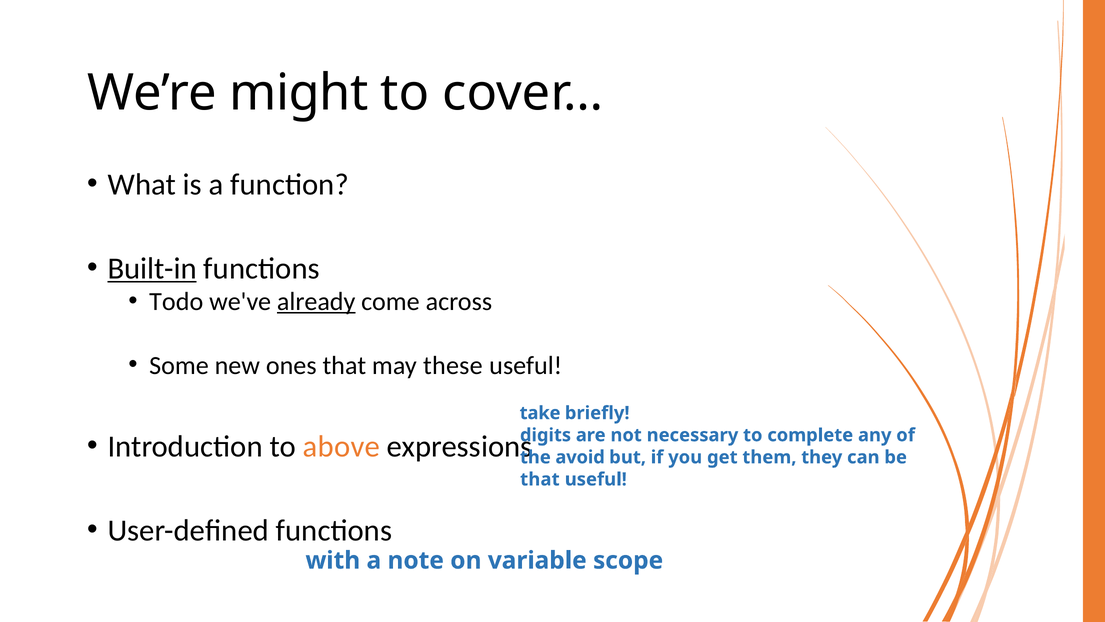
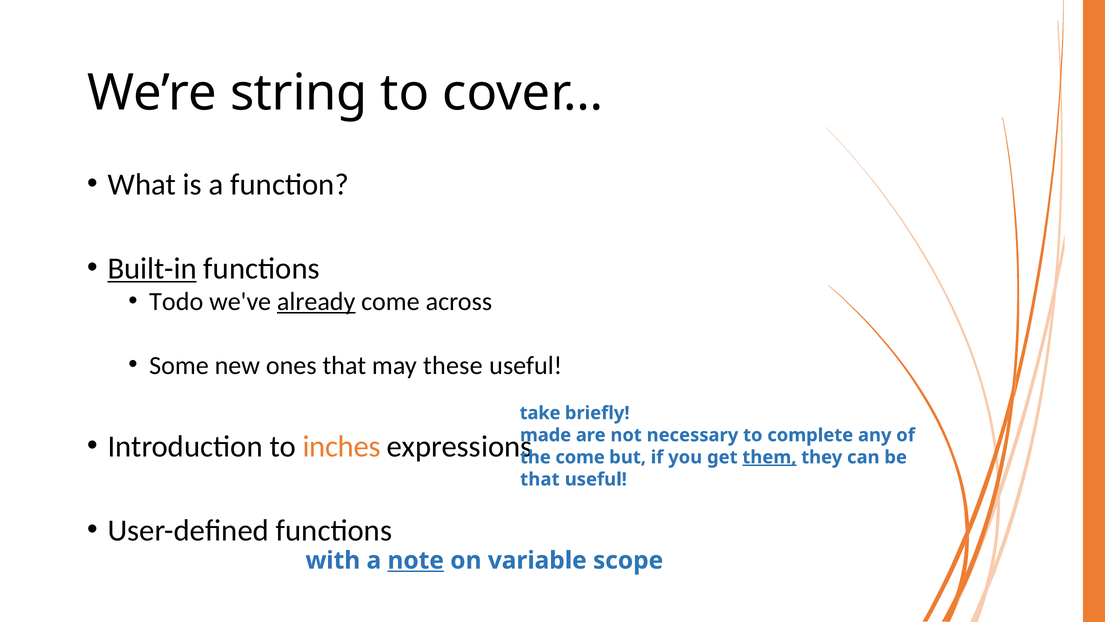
might: might -> string (299, 93)
above: above -> inches (342, 446)
digits: digits -> made (546, 435)
the avoid: avoid -> come (580, 457)
them underline: none -> present (769, 457)
note underline: none -> present (416, 560)
